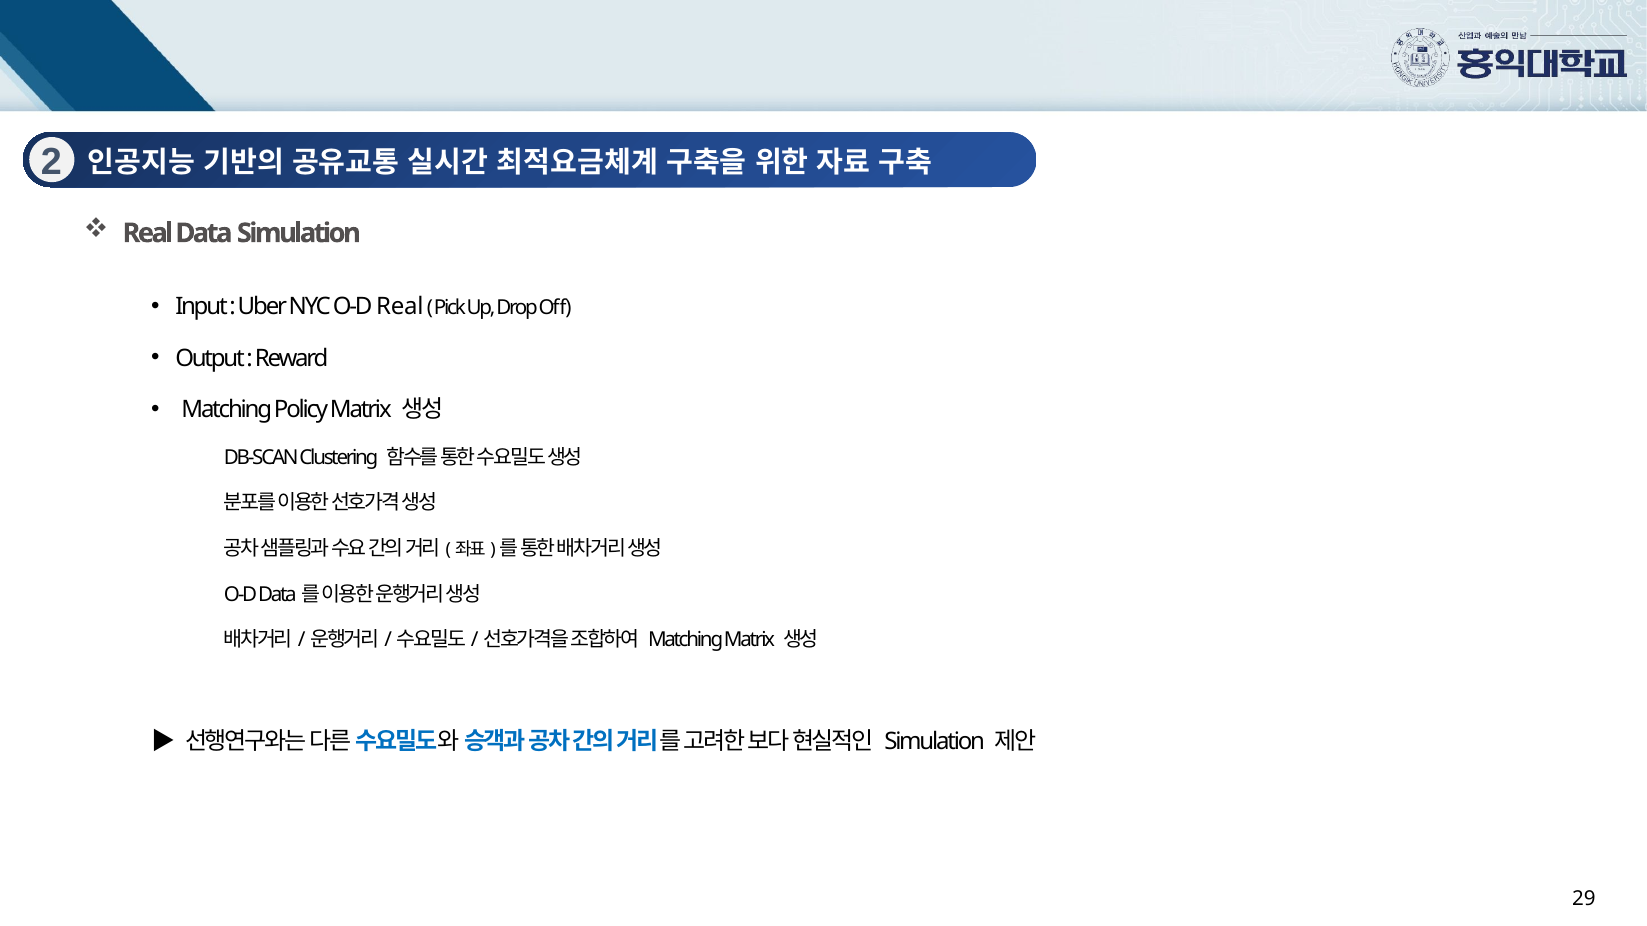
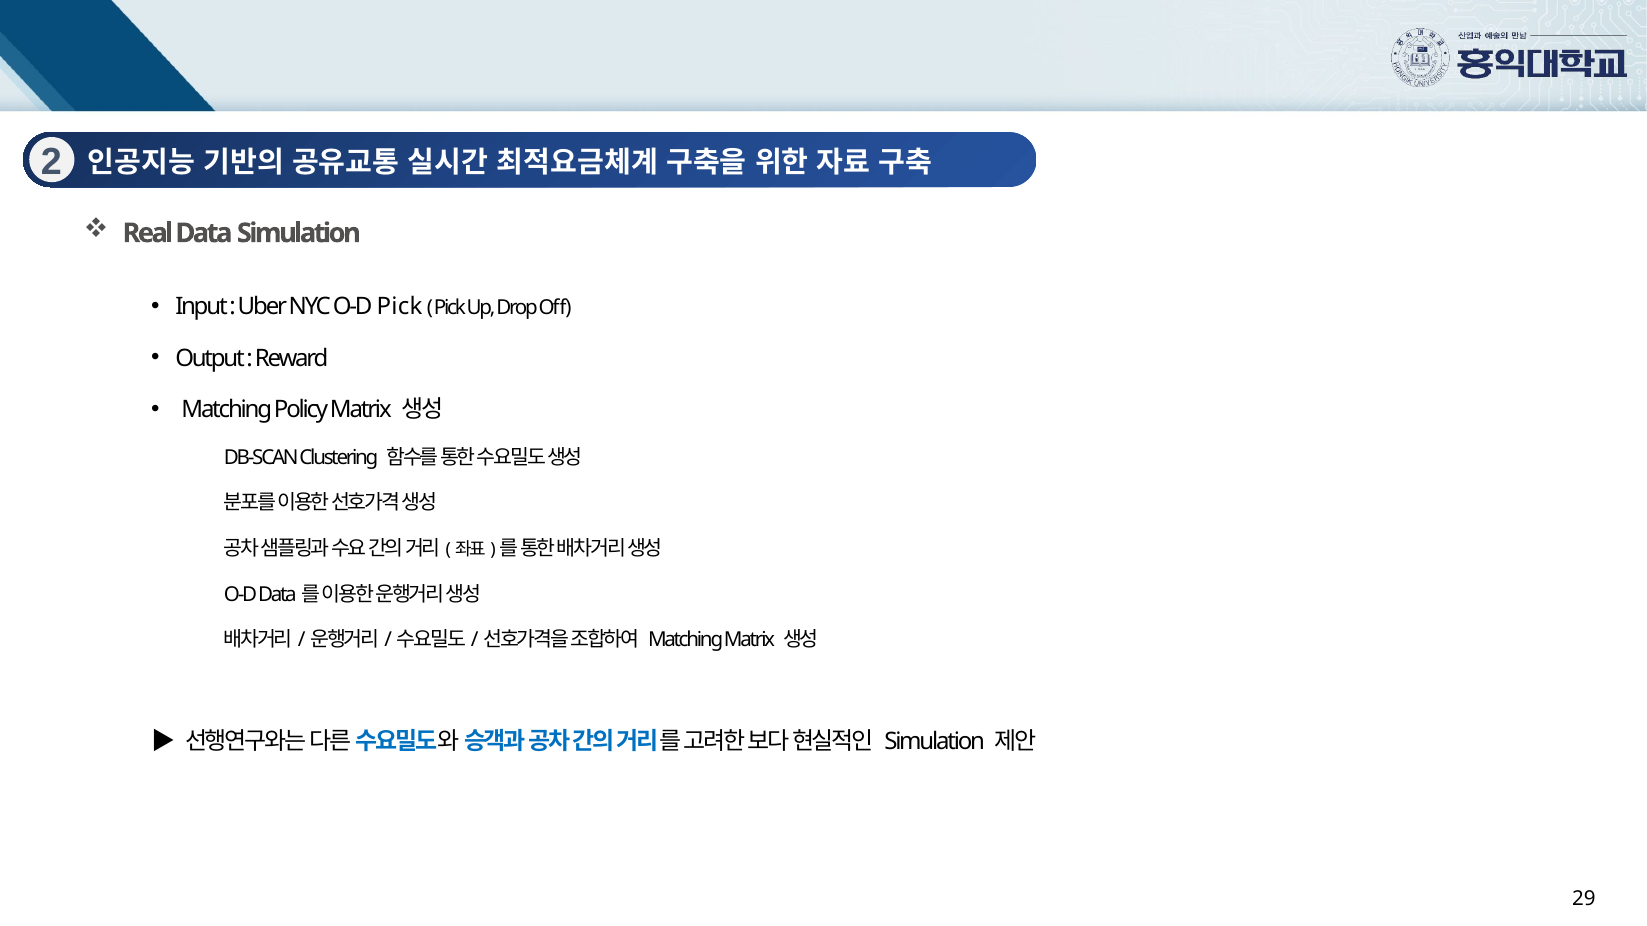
O-D Real: Real -> Pick (400, 307)
